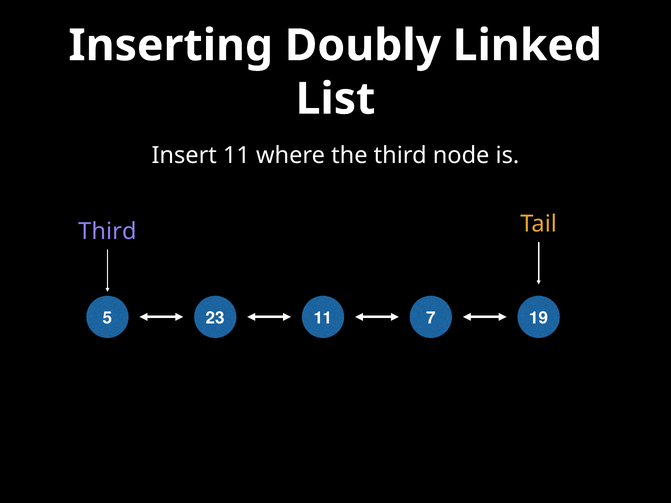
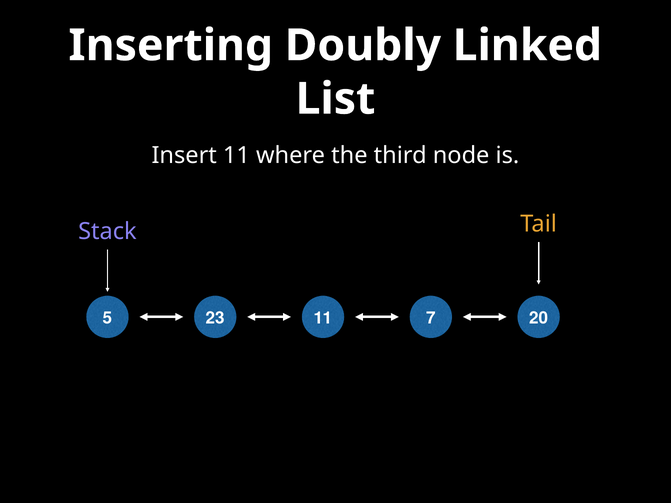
Third: Third -> Stack (107, 231)
19: 19 -> 20 (539, 318)
